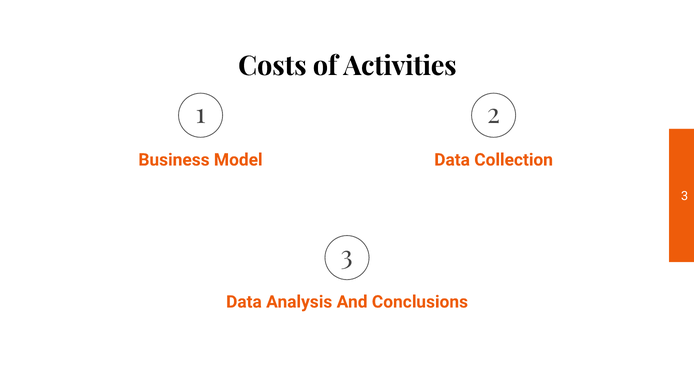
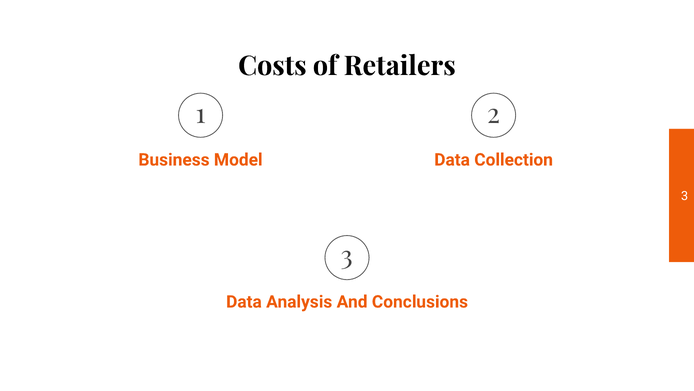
Activities: Activities -> Retailers (400, 66)
